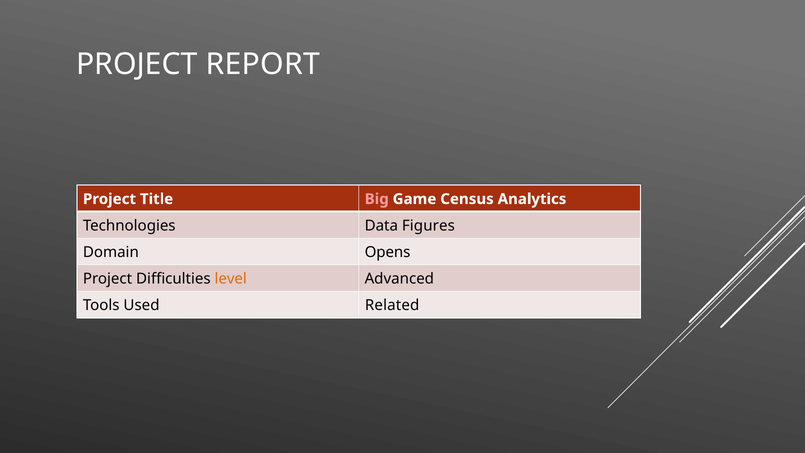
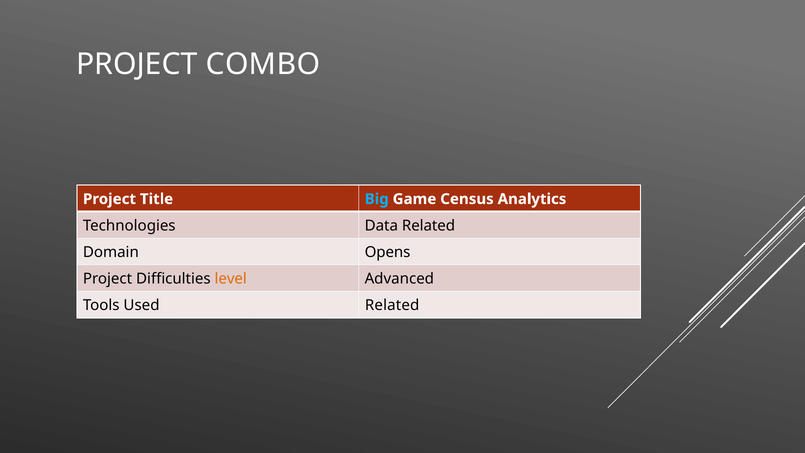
REPORT: REPORT -> COMBO (263, 64)
Big colour: pink -> light blue (377, 199)
Data Figures: Figures -> Related (428, 226)
